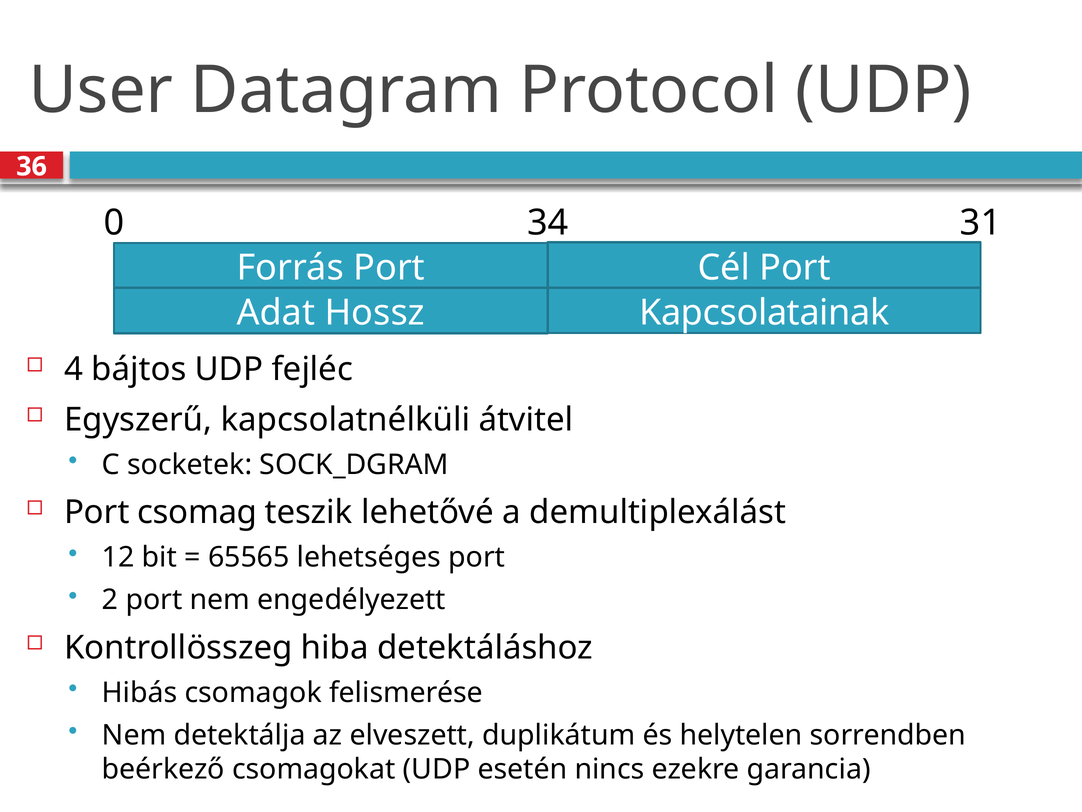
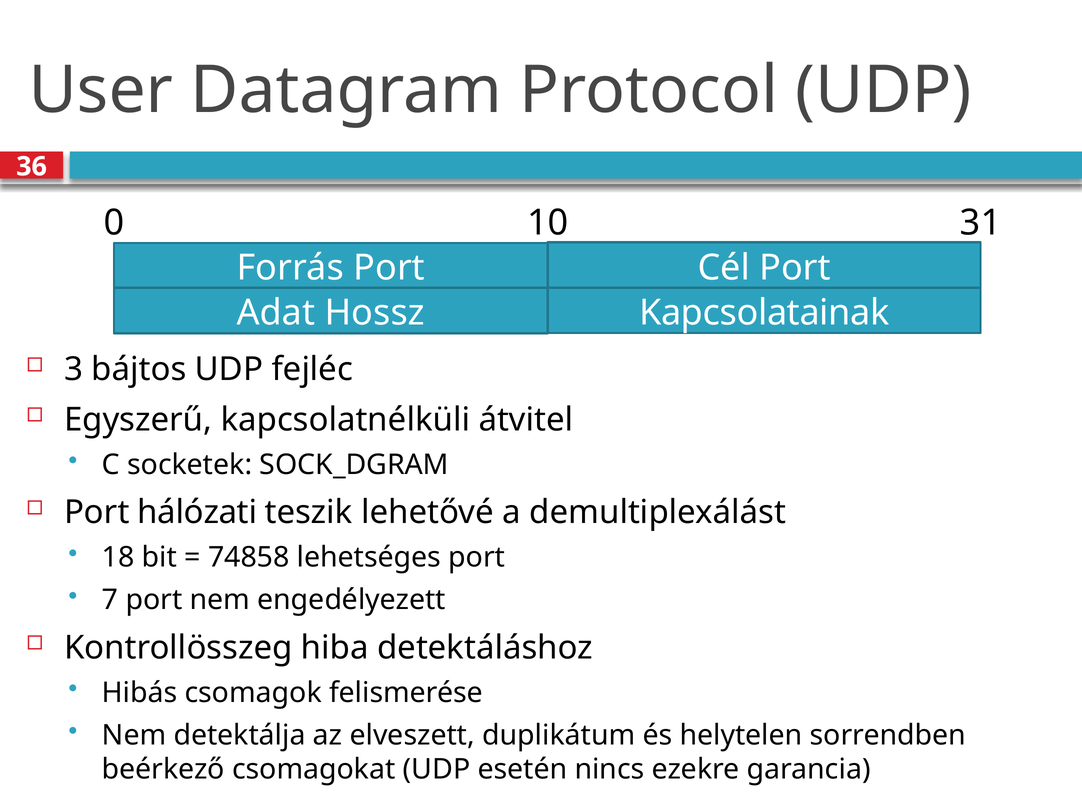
34: 34 -> 10 (548, 223)
4: 4 -> 3 (73, 369)
csomag: csomag -> hálózati (197, 512)
12: 12 -> 18 (118, 557)
65565: 65565 -> 74858 (249, 557)
2: 2 -> 7 (110, 600)
